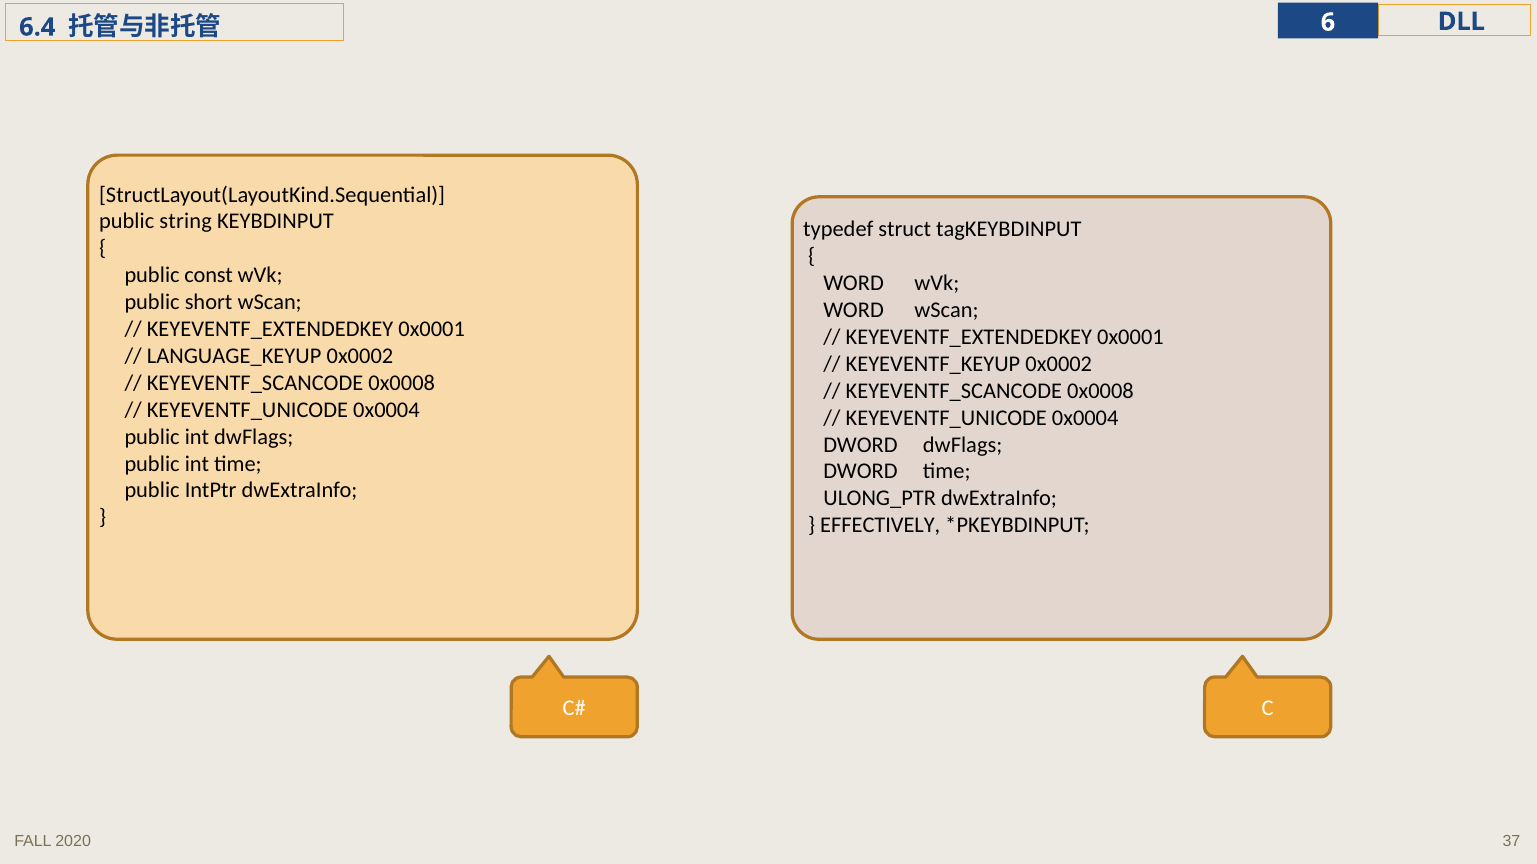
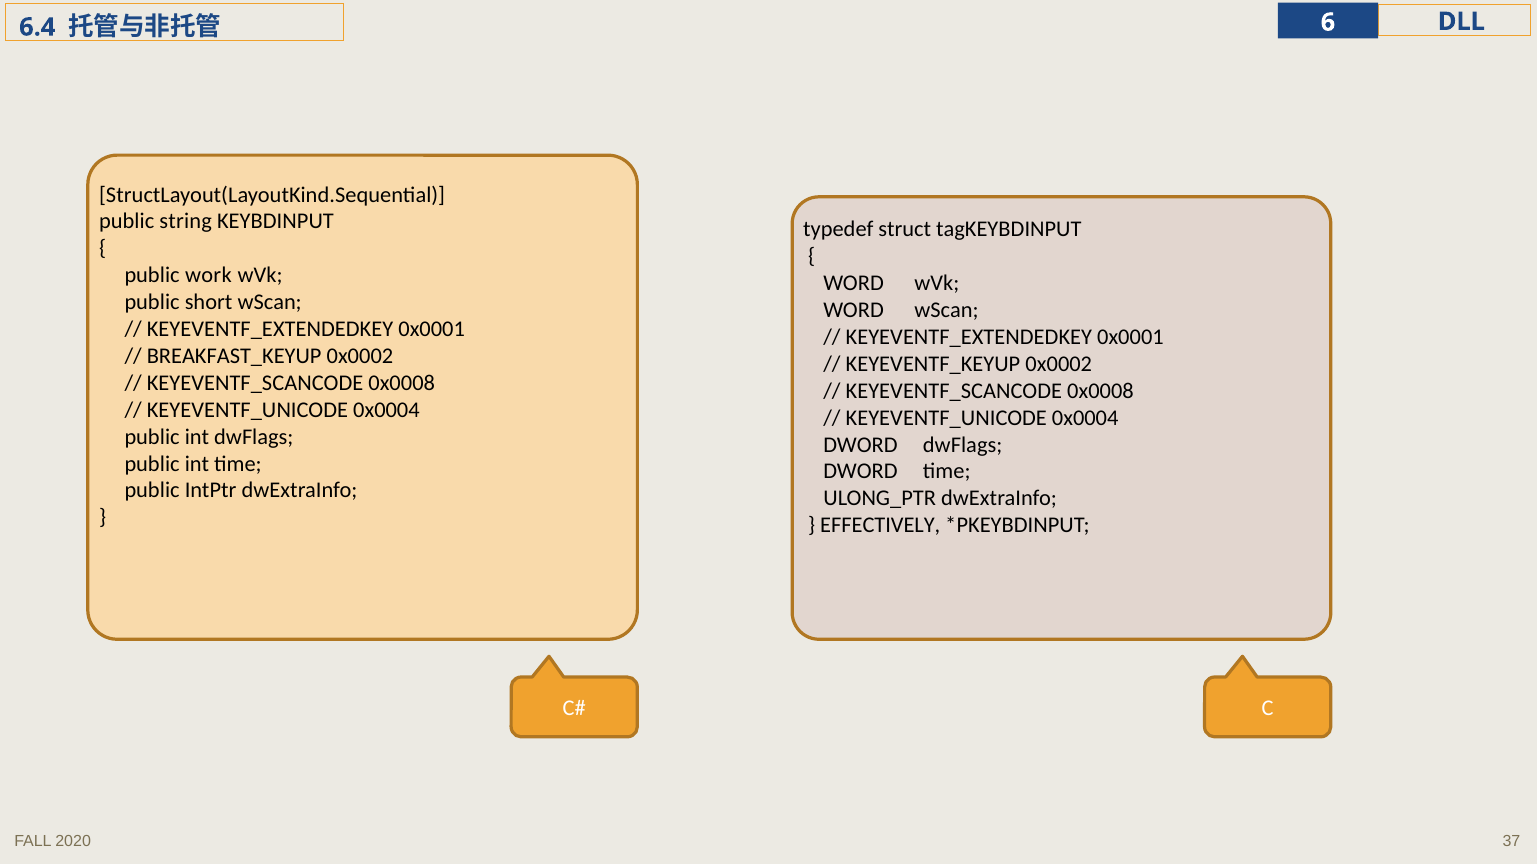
const: const -> work (208, 276)
LANGUAGE_KEYUP: LANGUAGE_KEYUP -> BREAKFAST_KEYUP (234, 356)
